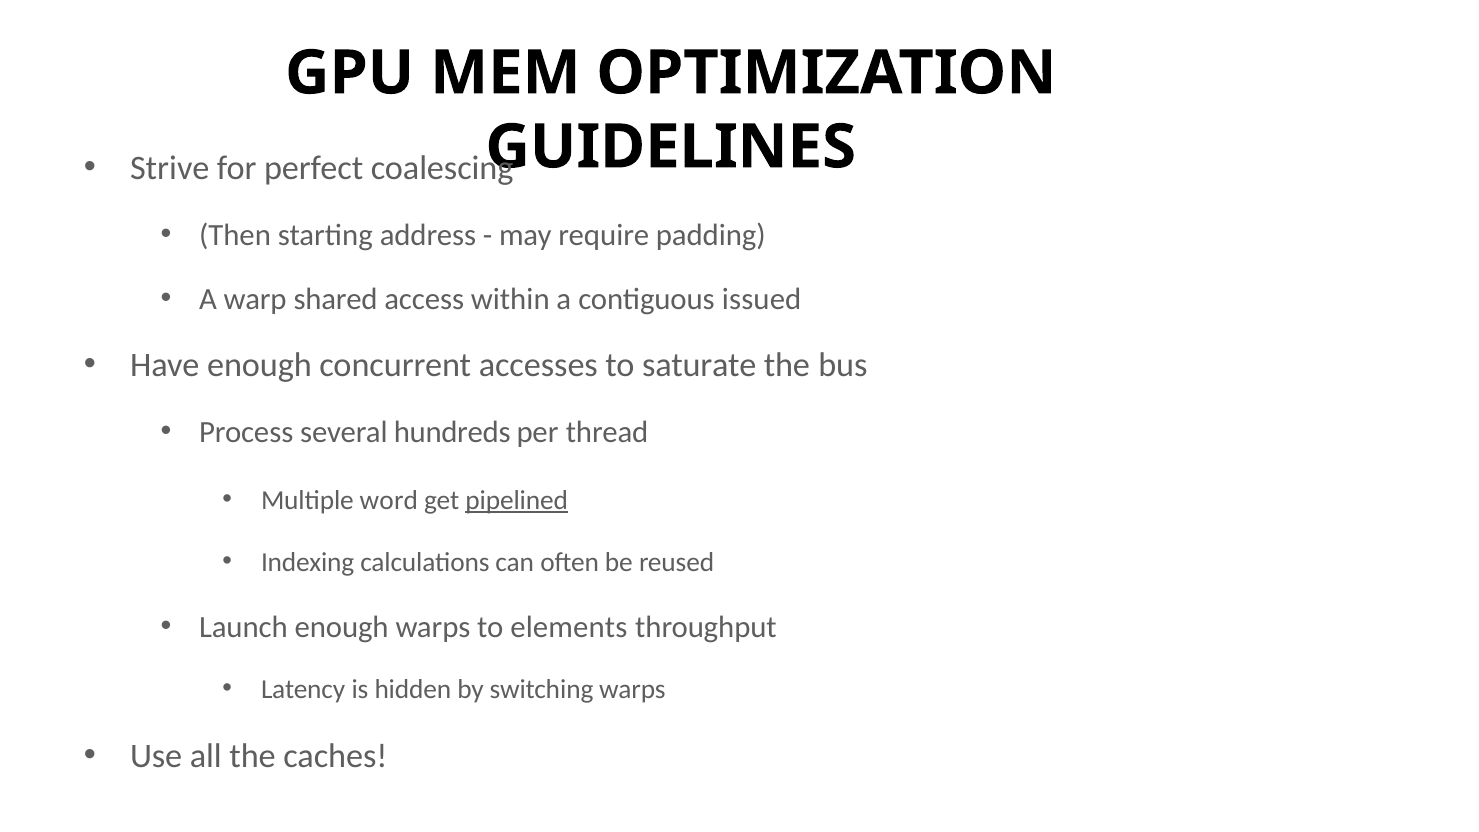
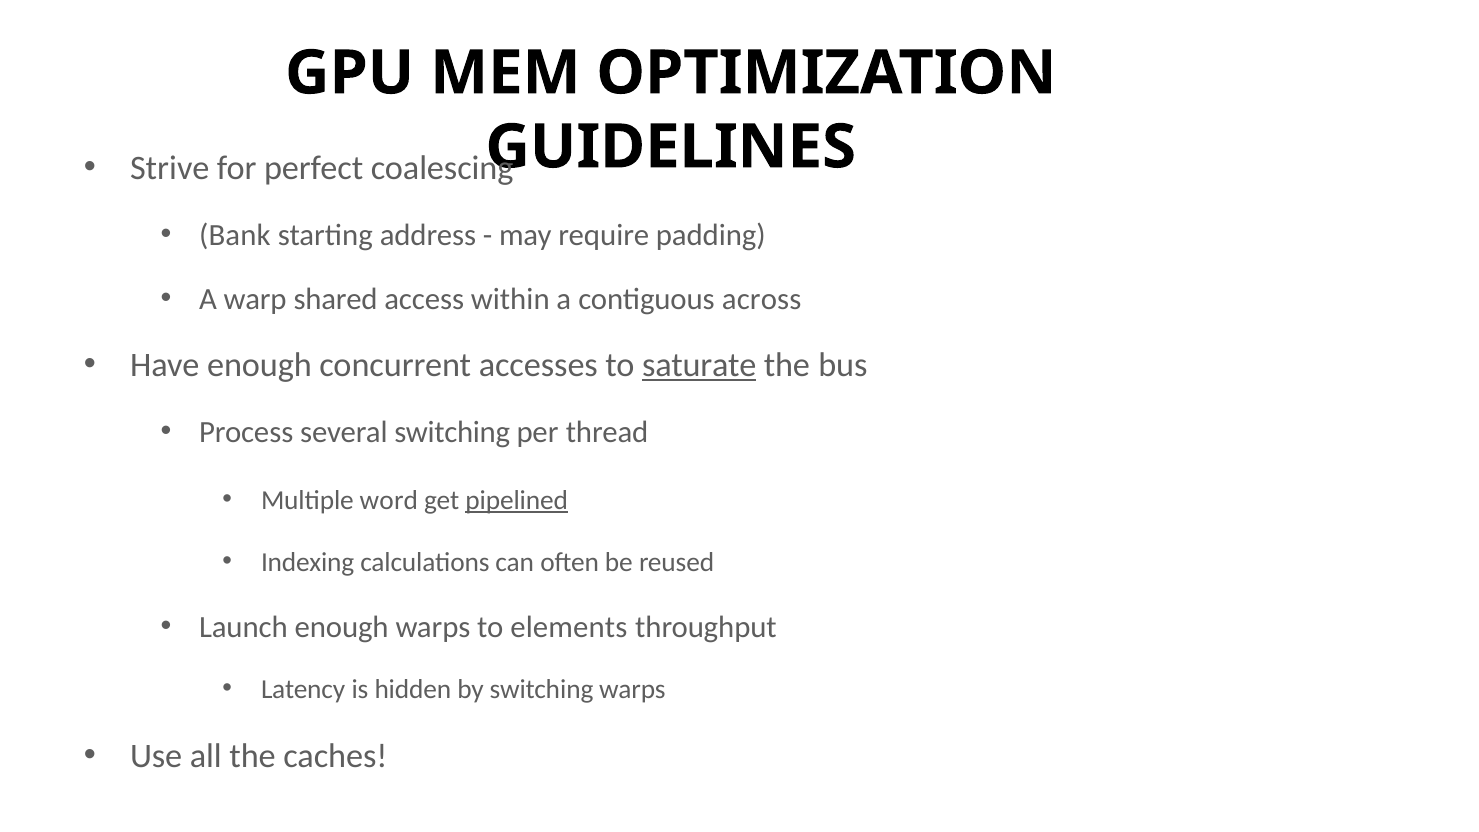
Then: Then -> Bank (235, 235)
issued: issued -> across (762, 299)
saturate underline: none -> present (699, 365)
several hundreds: hundreds -> switching (452, 432)
